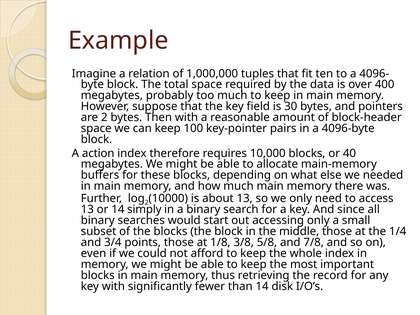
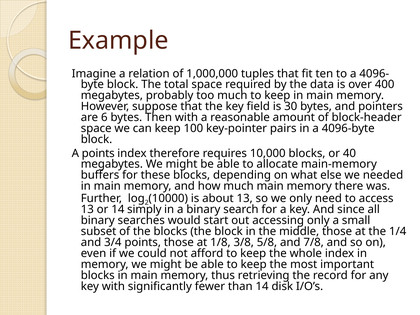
are 2: 2 -> 6 (104, 117)
A action: action -> points (98, 153)
